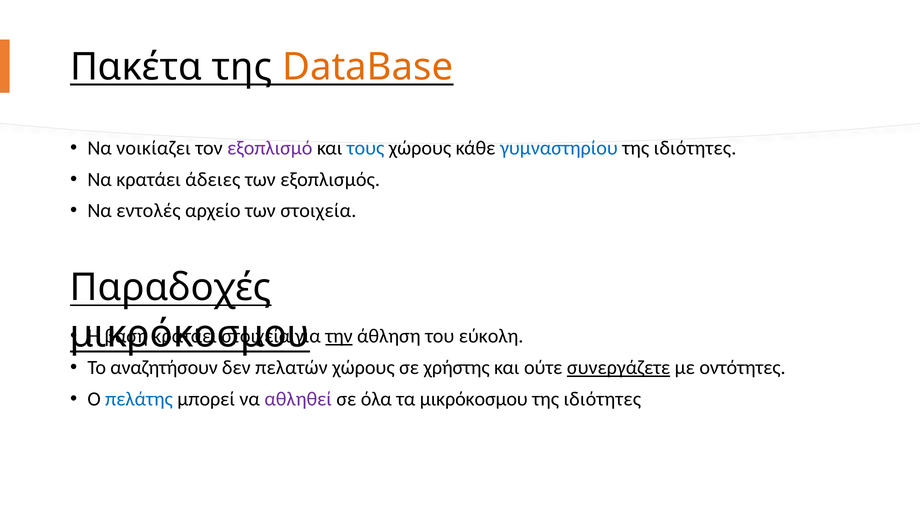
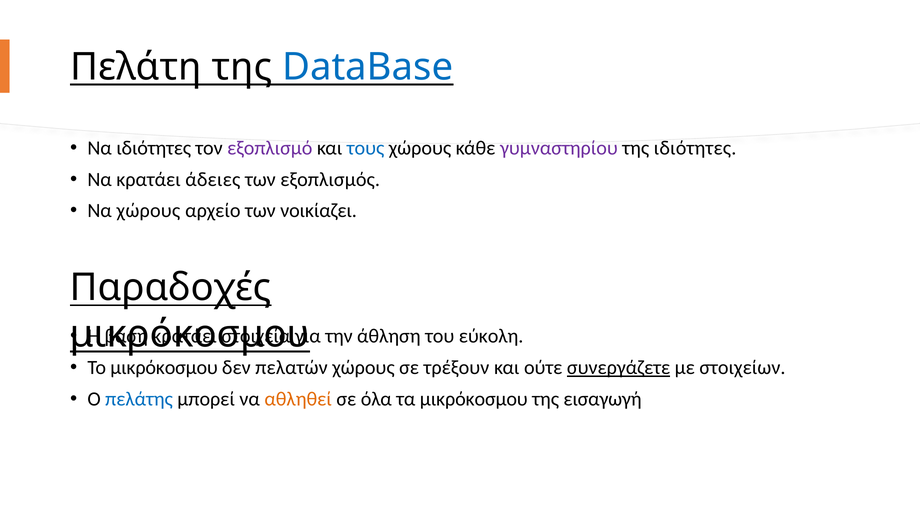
Πακέτα: Πακέτα -> Πελάτη (136, 67)
DataBase colour: orange -> blue (368, 67)
Να νοικίαζει: νοικίαζει -> ιδιότητες (154, 148)
γυμναστηρίου colour: blue -> purple (559, 148)
Να εντολές: εντολές -> χώρους (148, 211)
των στοιχεία: στοιχεία -> νοικίαζει (319, 211)
την underline: present -> none (339, 336)
Το αναζητήσουν: αναζητήσουν -> μικρόκοσμου (164, 367)
χρήστης: χρήστης -> τρέξουν (456, 367)
οντότητες: οντότητες -> στοιχείων (742, 367)
αθληθεί colour: purple -> orange (298, 398)
ιδιότητες: ιδιότητες -> εισαγωγή (603, 398)
